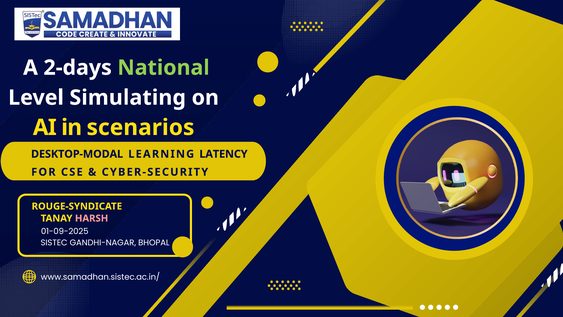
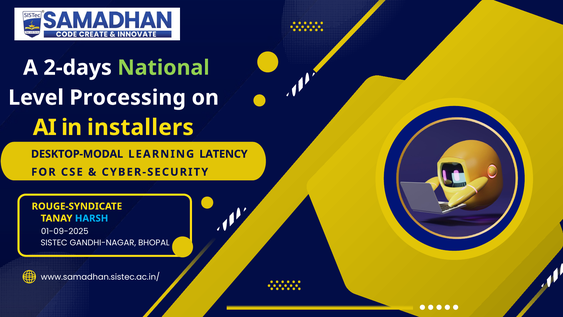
Simulating: Simulating -> Processing (128, 98)
scenarios: scenarios -> installers (140, 127)
HARSH colour: pink -> light blue (92, 218)
